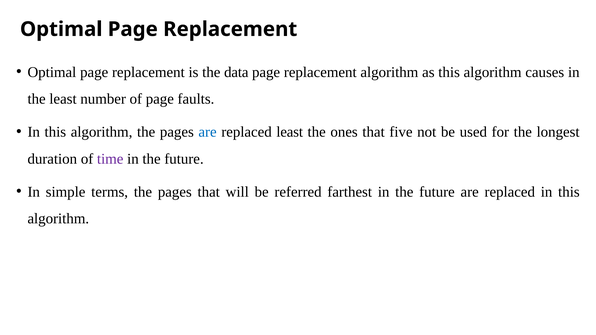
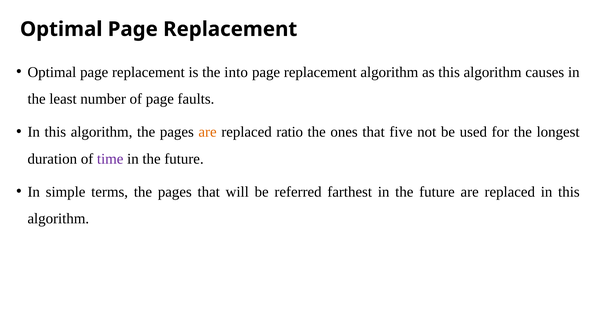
data: data -> into (236, 72)
are colour: blue -> orange (208, 132)
replaced least: least -> ratio (290, 132)
